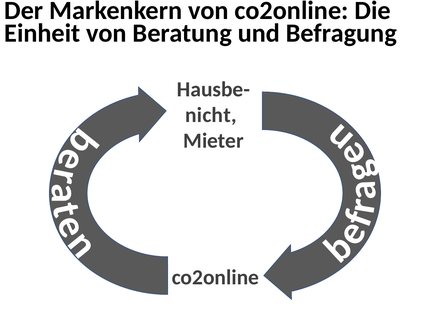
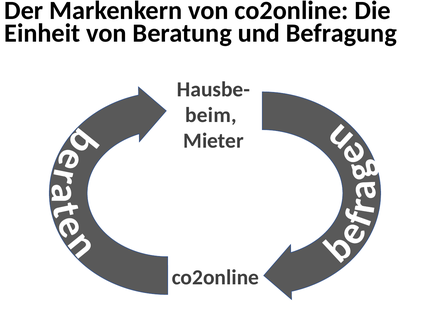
nicht: nicht -> beim (211, 115)
